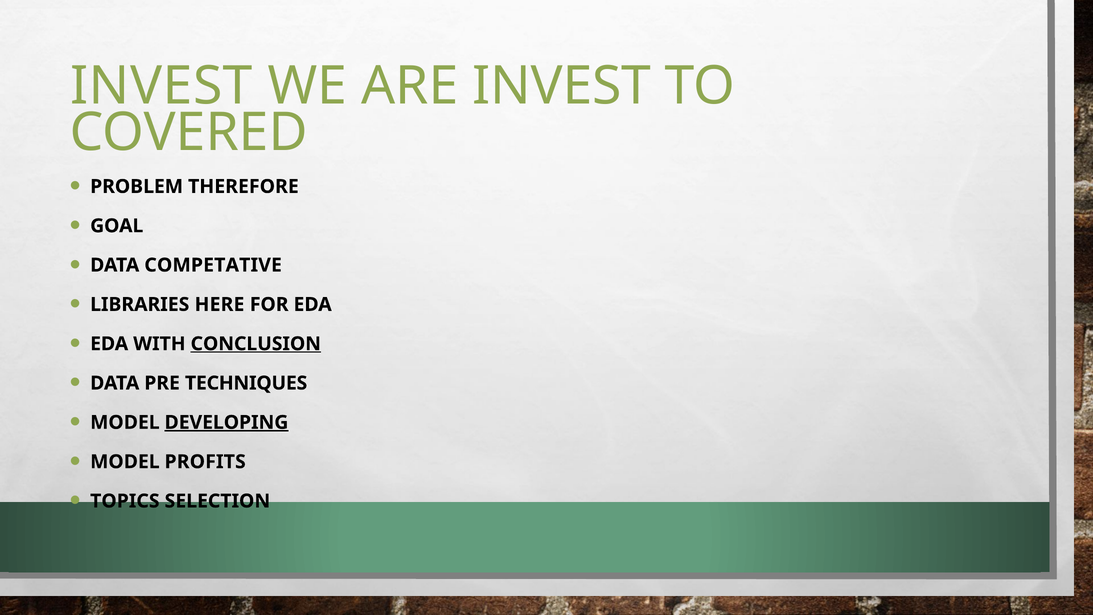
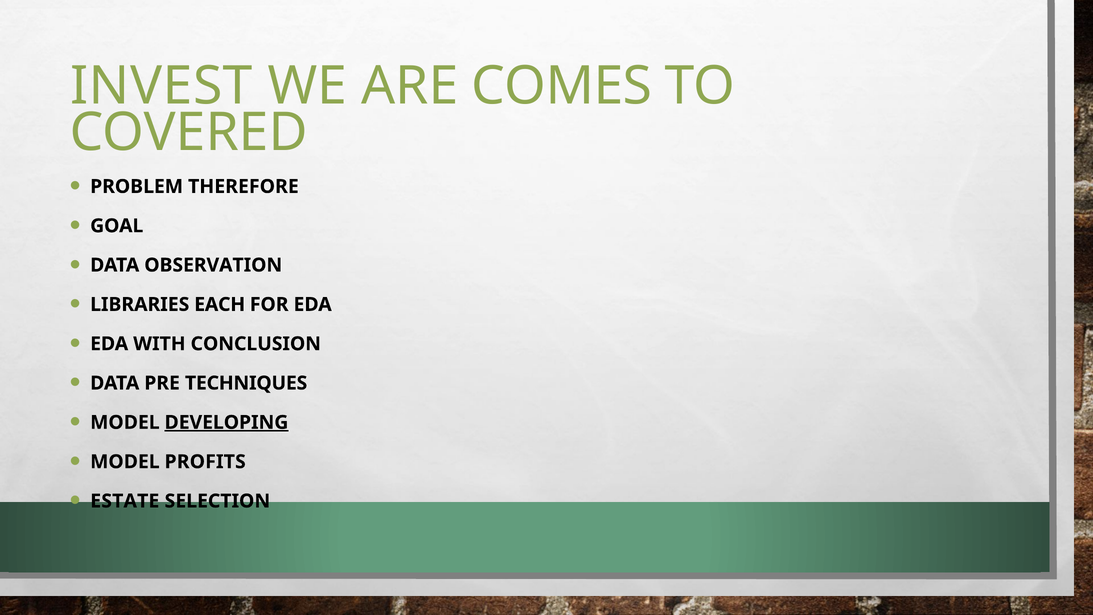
ARE INVEST: INVEST -> COMES (562, 86)
COMPETATIVE: COMPETATIVE -> OBSERVATION (213, 265)
HERE: HERE -> EACH (220, 304)
CONCLUSION underline: present -> none (256, 344)
TOPICS: TOPICS -> ESTATE (125, 501)
